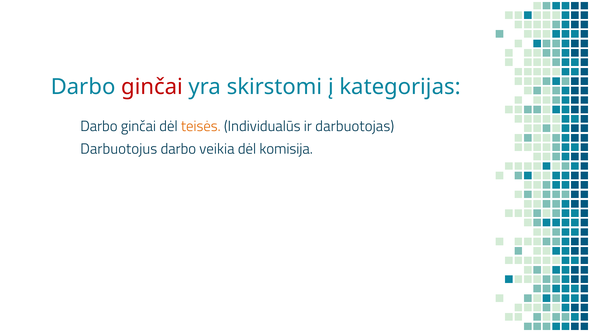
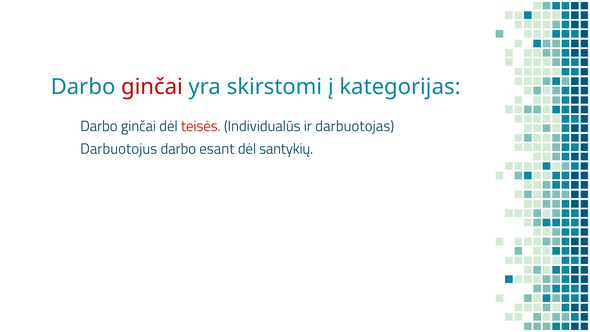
teisės colour: orange -> red (201, 126)
veikia: veikia -> esant (217, 149)
komisija: komisija -> santykių (286, 149)
